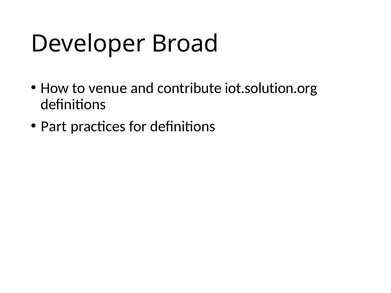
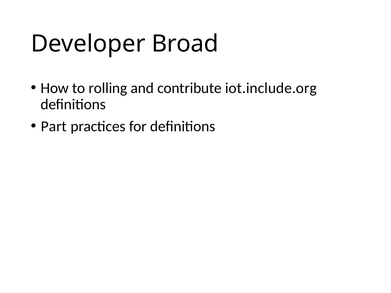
venue: venue -> rolling (108, 88)
iot.solution.org: iot.solution.org -> iot.include.org (271, 88)
